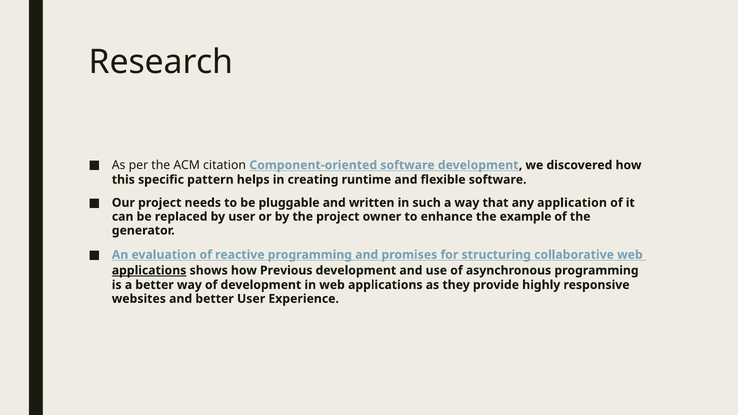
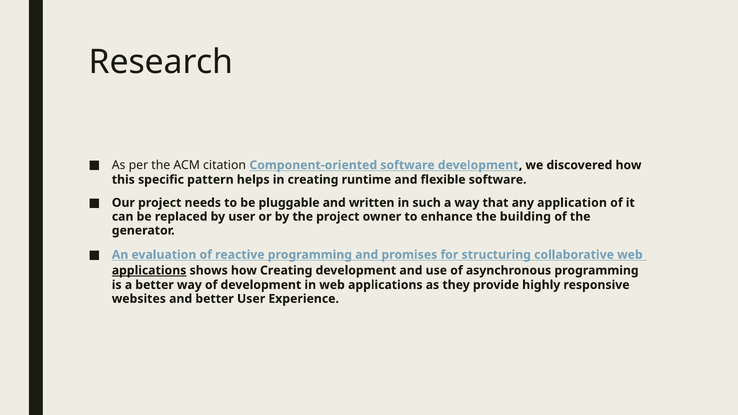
example: example -> building (525, 217)
how Previous: Previous -> Creating (286, 270)
